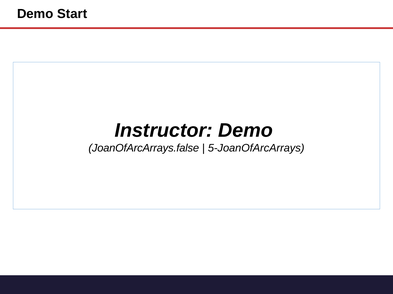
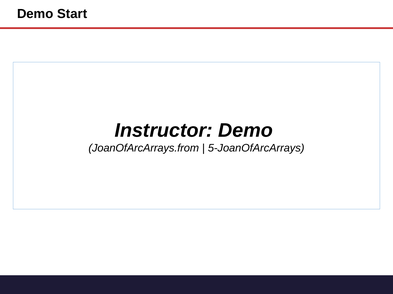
JoanOfArcArrays.false: JoanOfArcArrays.false -> JoanOfArcArrays.from (144, 148)
